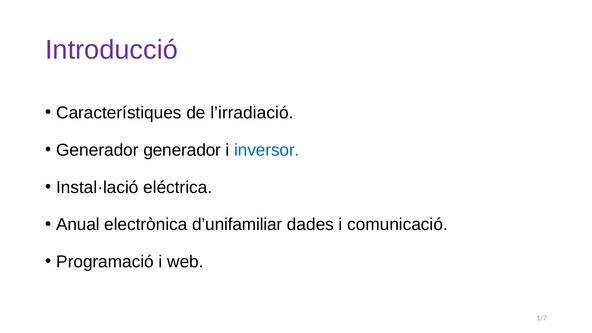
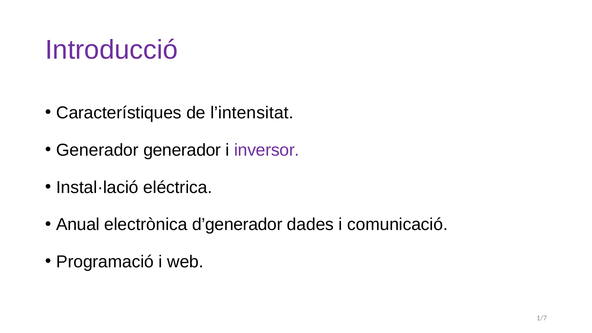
l’irradiació: l’irradiació -> l’intensitat (252, 113)
inversor colour: blue -> purple (267, 150)
d’unifamiliar: d’unifamiliar -> d’generador (237, 225)
